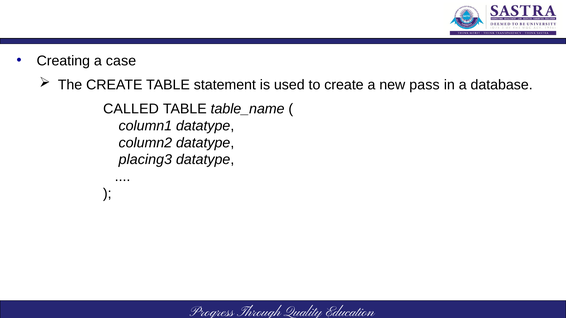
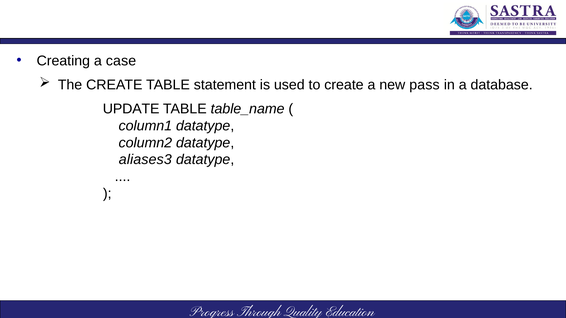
CALLED: CALLED -> UPDATE (131, 109)
placing3: placing3 -> aliases3 (145, 160)
